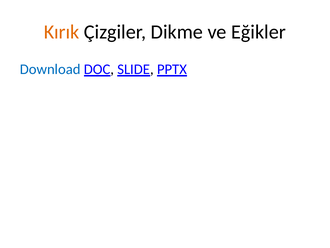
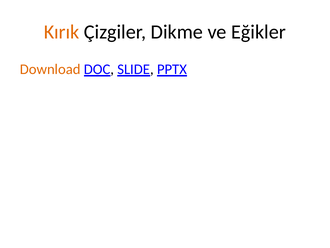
Download colour: blue -> orange (50, 69)
